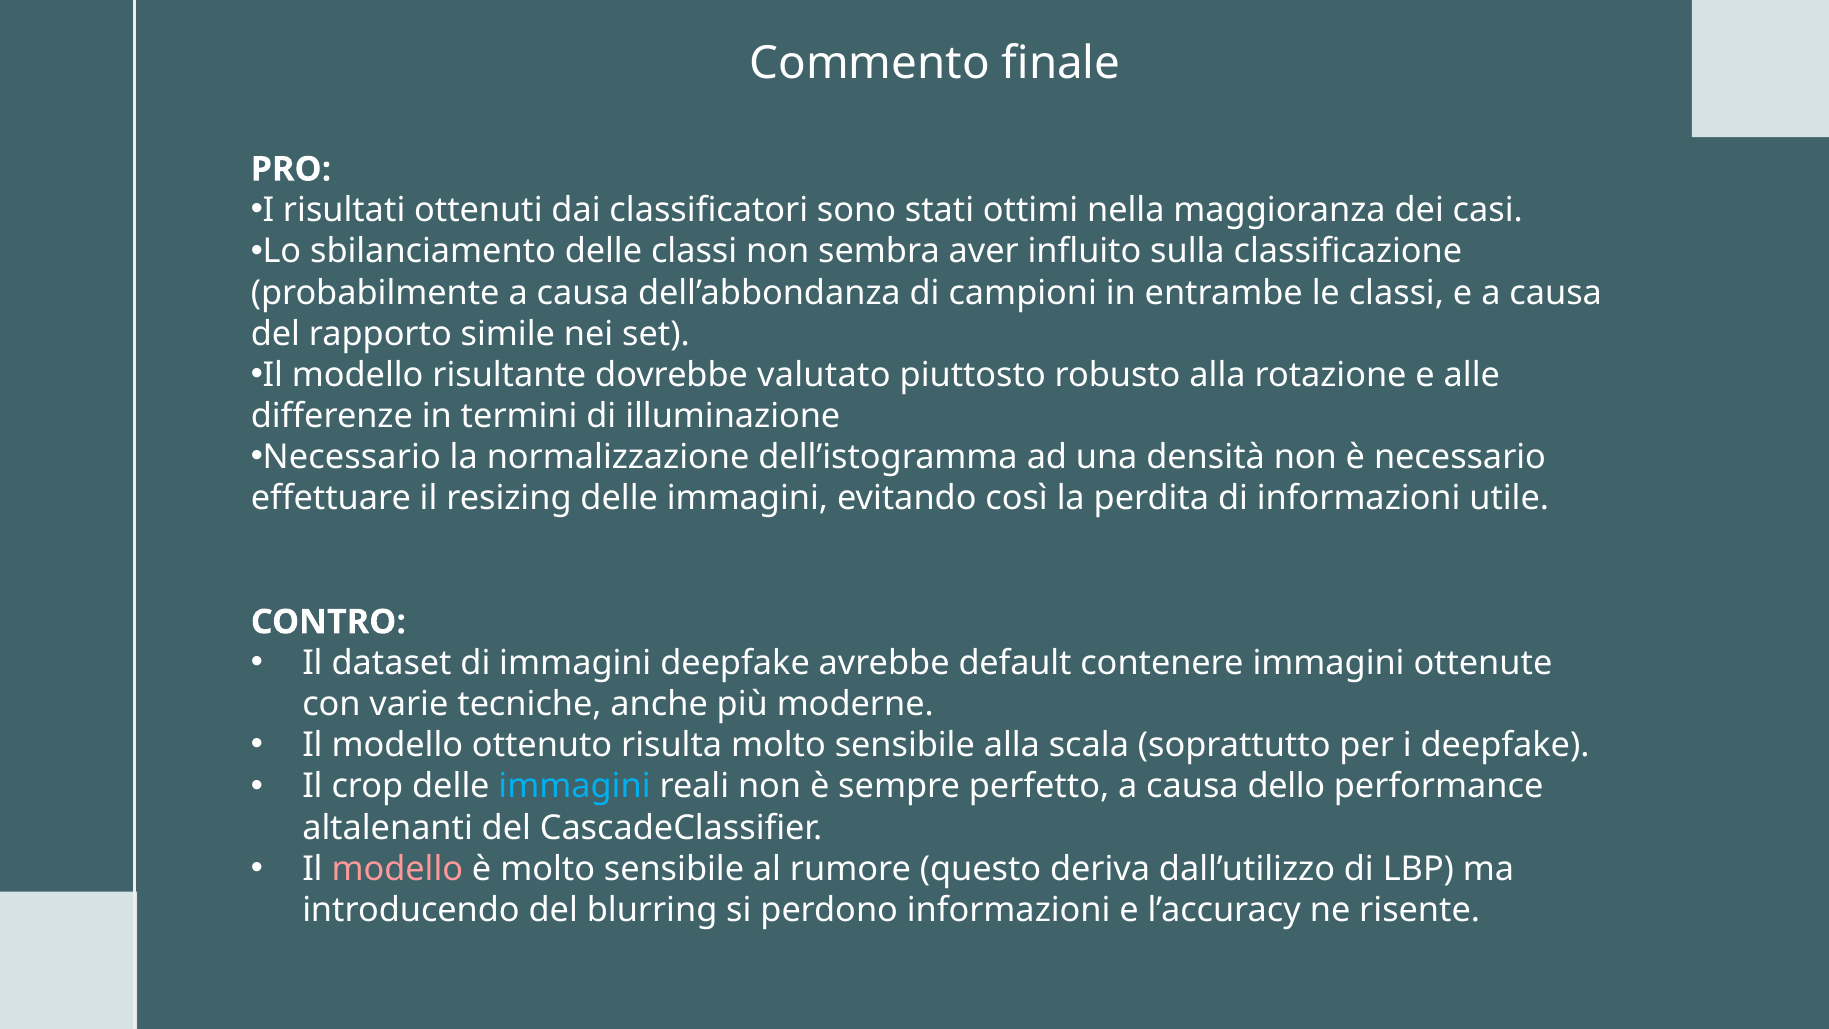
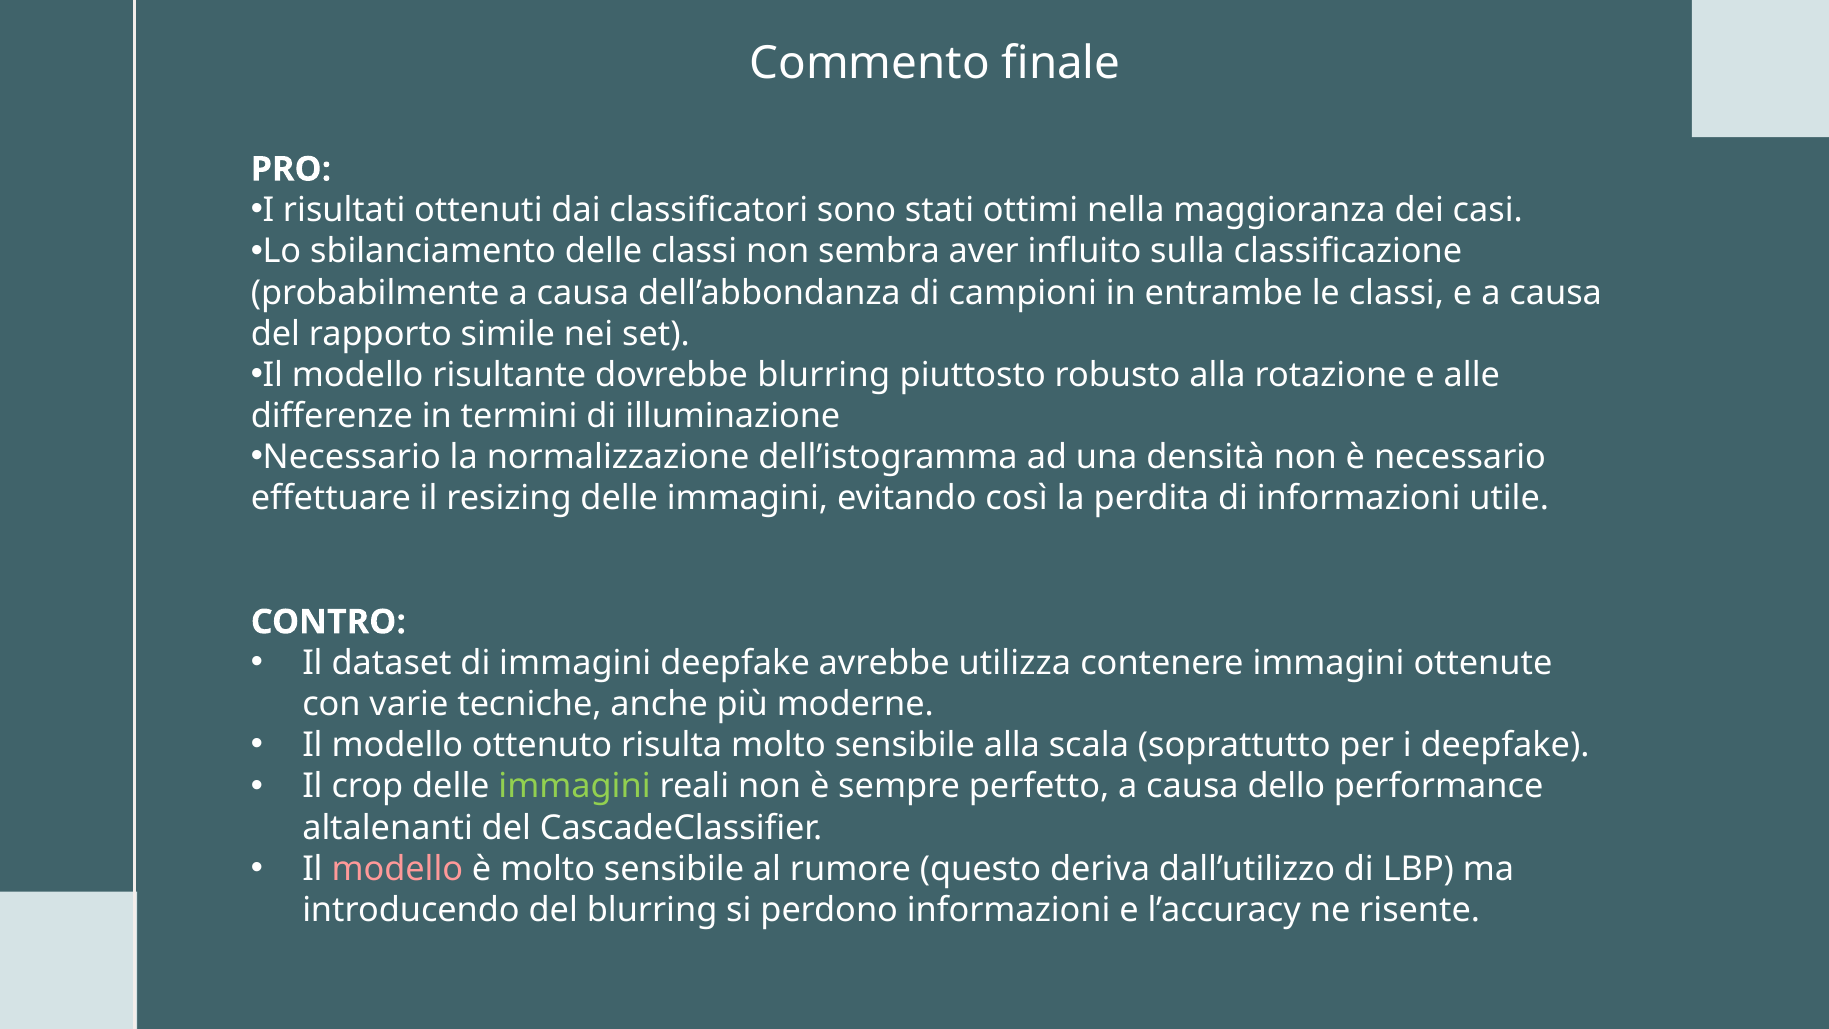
dovrebbe valutato: valutato -> blurring (824, 375)
default: default -> utilizza (1015, 663)
immagini colour: light blue -> light green (575, 787)
